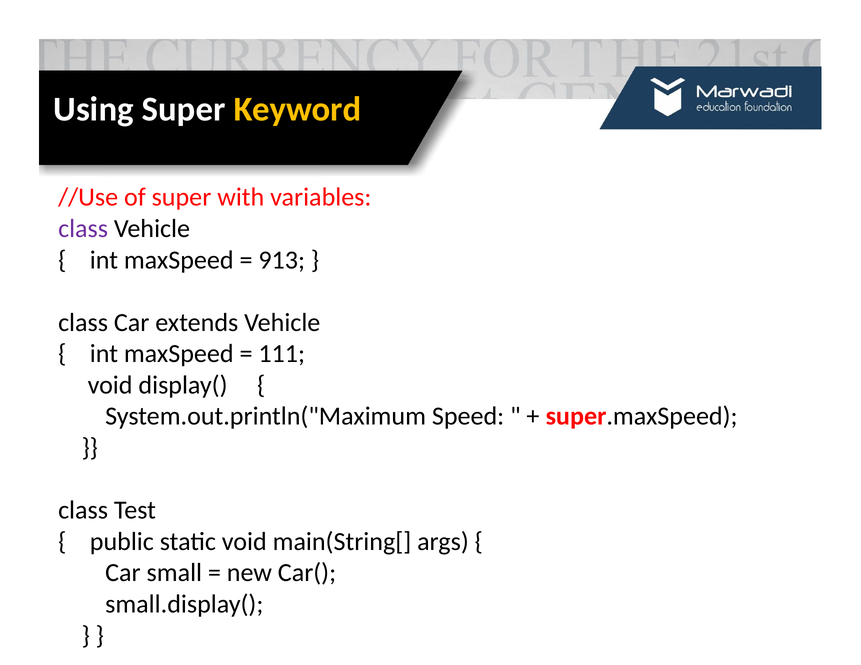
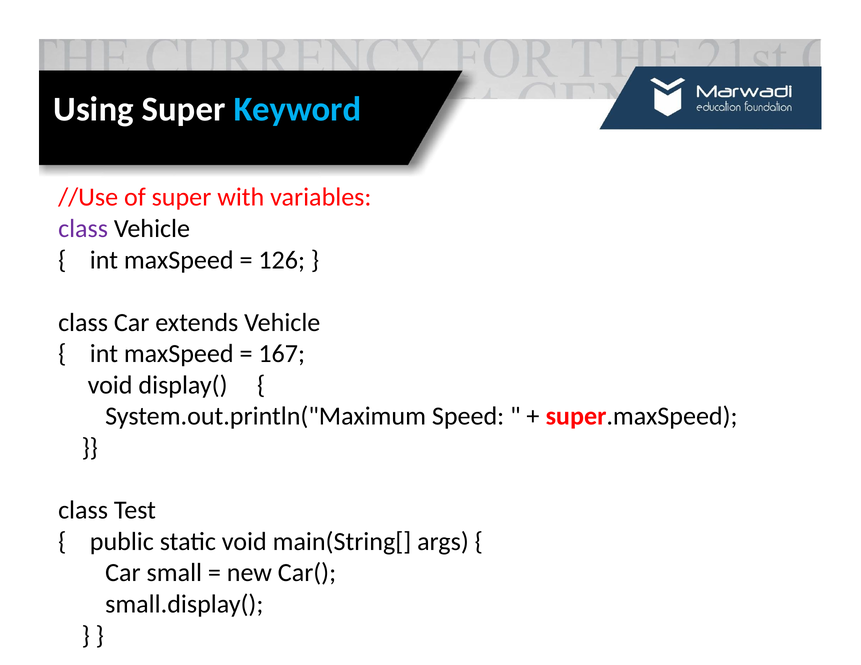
Keyword colour: yellow -> light blue (297, 109)
913: 913 -> 126 (282, 260)
111: 111 -> 167 (282, 354)
